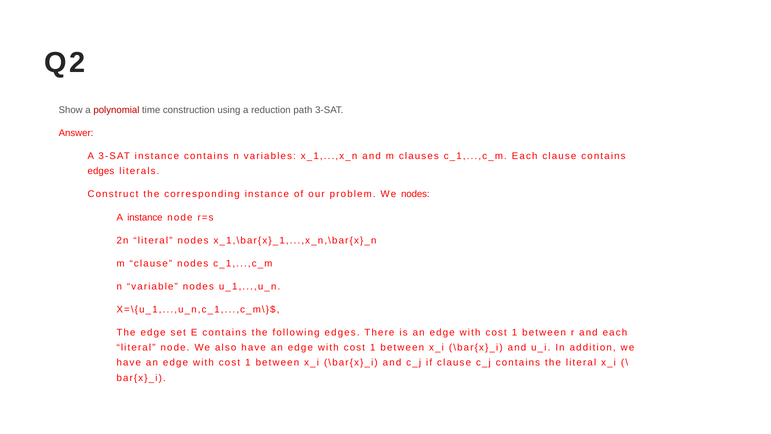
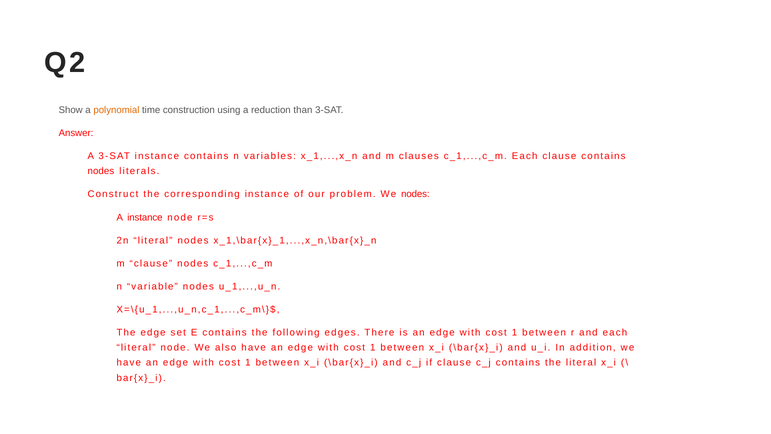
polynomial colour: red -> orange (116, 110)
path: path -> than (303, 110)
edges: edges -> nodes (101, 171)
